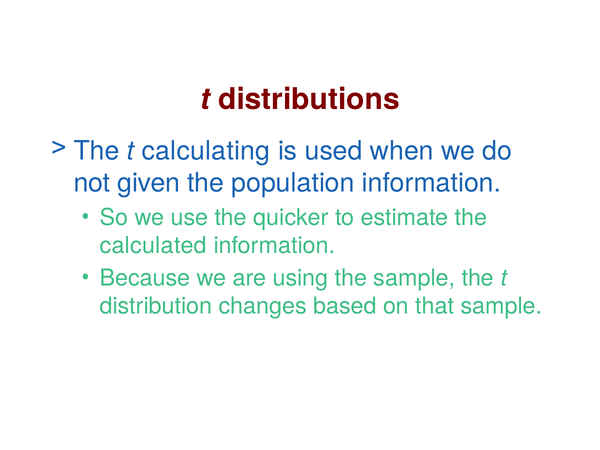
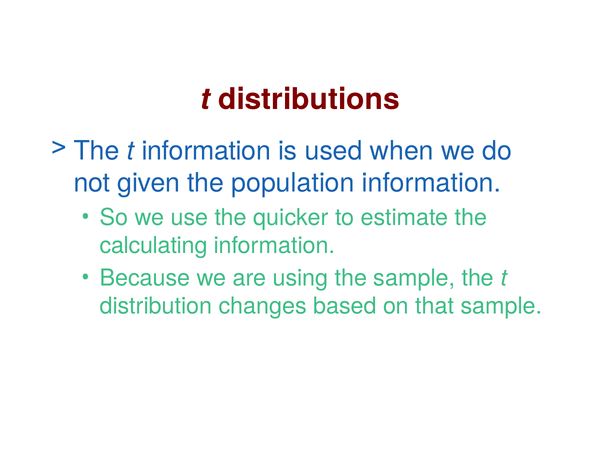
t calculating: calculating -> information (206, 151)
calculated: calculated -> calculating (154, 245)
